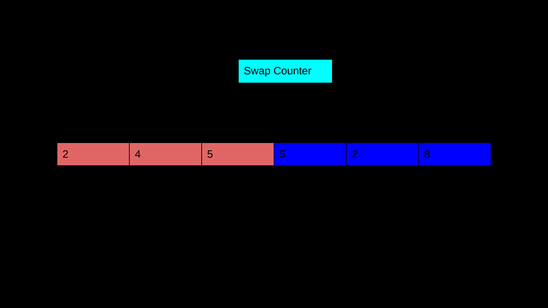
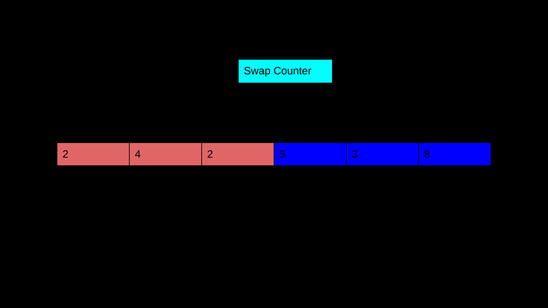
4 5: 5 -> 2 (210, 154)
5 2: 2 -> 3 (355, 154)
